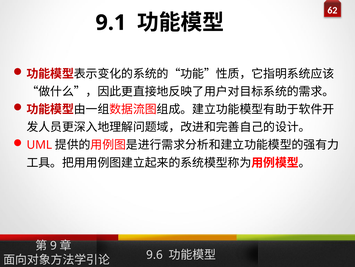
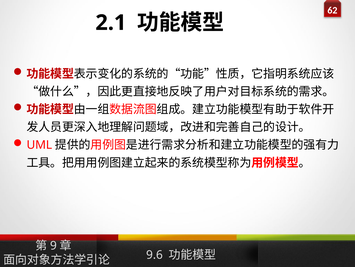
9.1: 9.1 -> 2.1 (111, 23)
